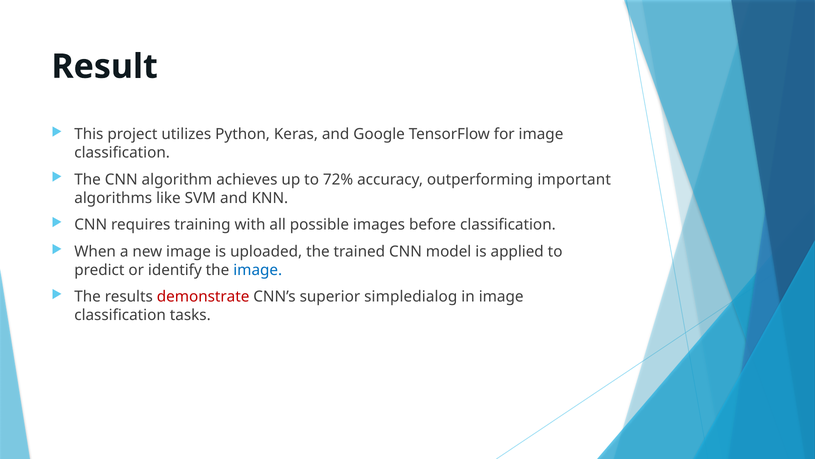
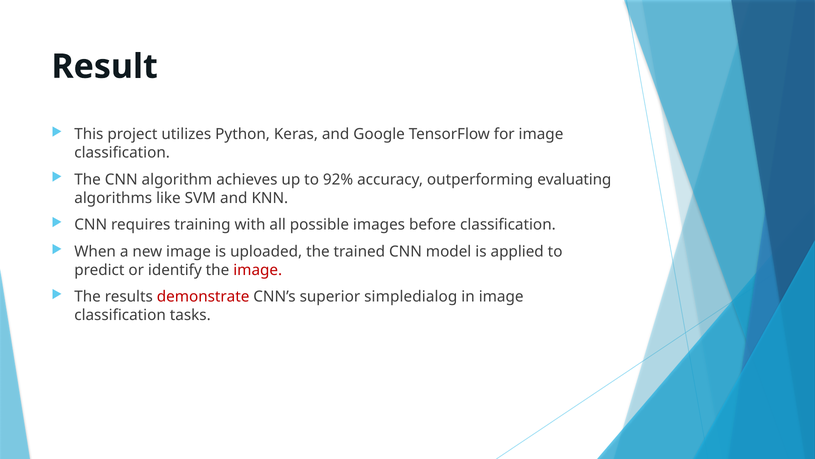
72%: 72% -> 92% (338, 179)
important: important -> evaluating (574, 179)
image colour: blue -> red (258, 270)
